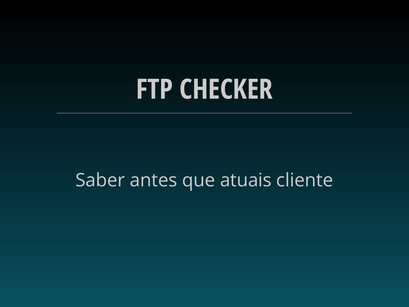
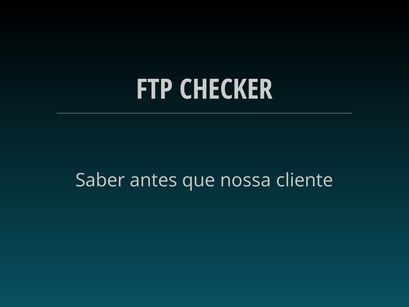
atuais: atuais -> nossa (246, 180)
